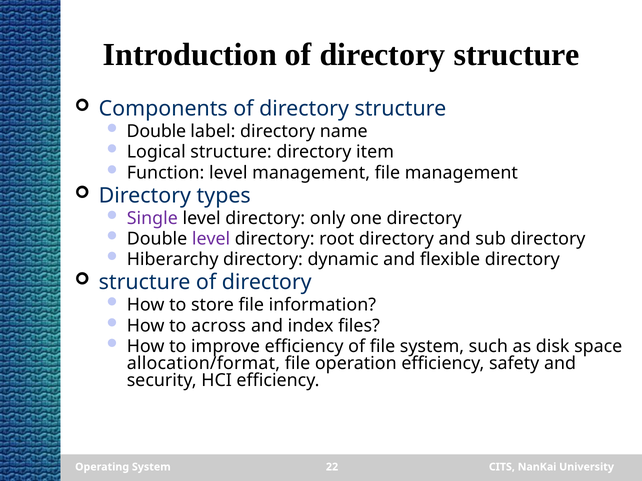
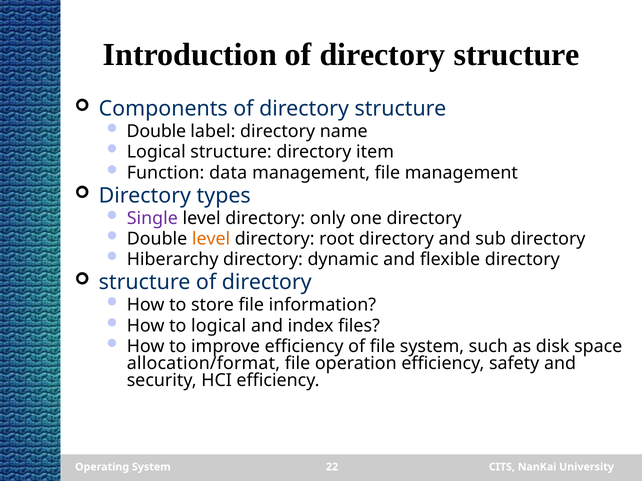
Function level: level -> data (228, 173)
level colour: purple -> orange (211, 239)
to across: across -> logical (219, 326)
